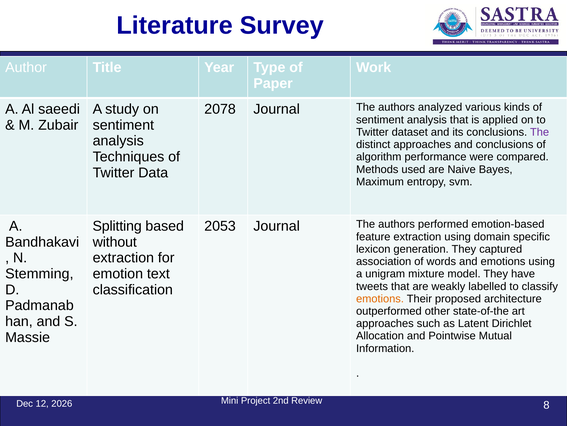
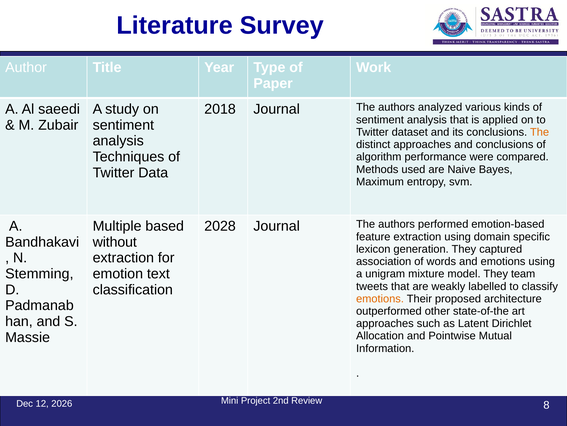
2078: 2078 -> 2018 (220, 109)
The colour: purple -> orange (540, 132)
Splitting: Splitting -> Multiple (117, 226)
2053: 2053 -> 2028 (220, 226)
have: have -> team (523, 273)
